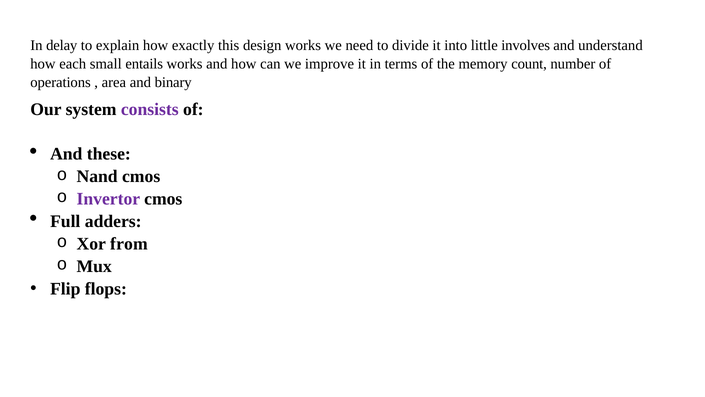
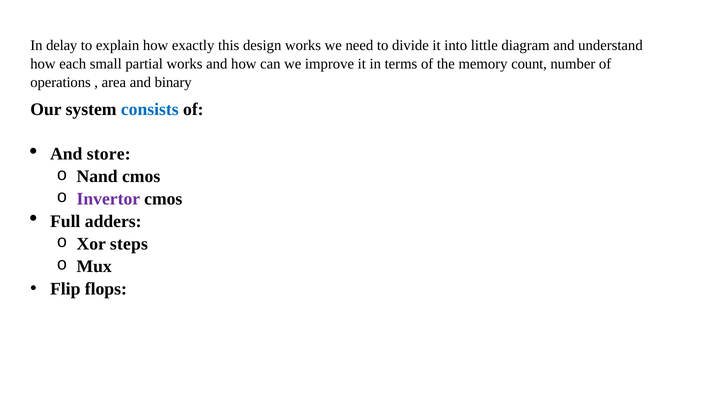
involves: involves -> diagram (526, 45)
entails: entails -> partial (144, 64)
consists colour: purple -> blue (150, 109)
these: these -> store (109, 154)
from: from -> steps (129, 244)
